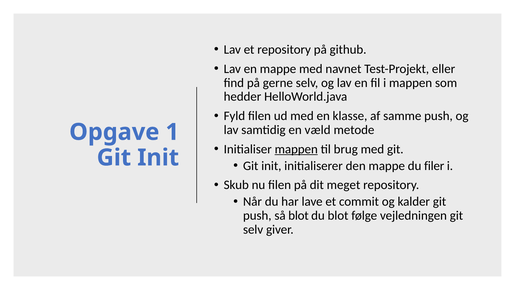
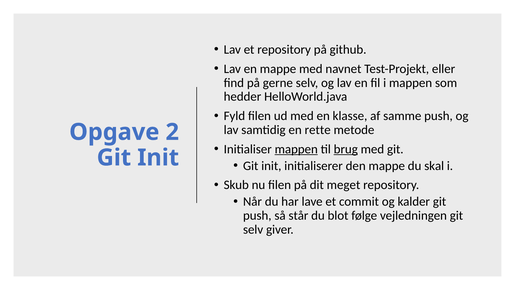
væld: væld -> rette (318, 130)
1: 1 -> 2 (172, 132)
brug underline: none -> present (346, 149)
filer: filer -> skal (434, 166)
så blot: blot -> står (298, 215)
